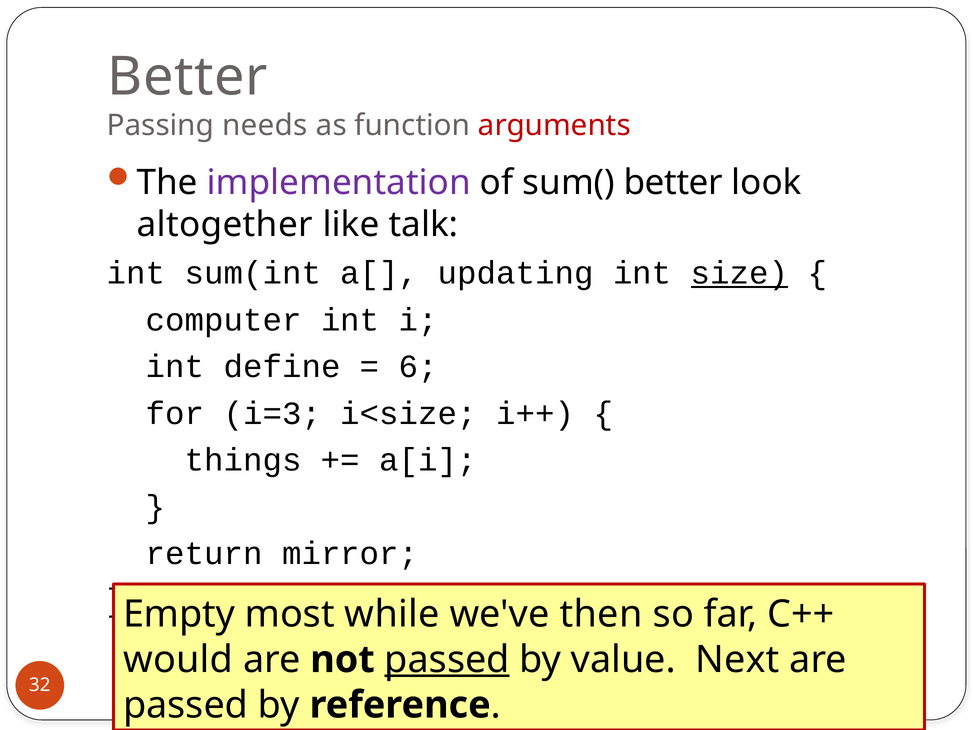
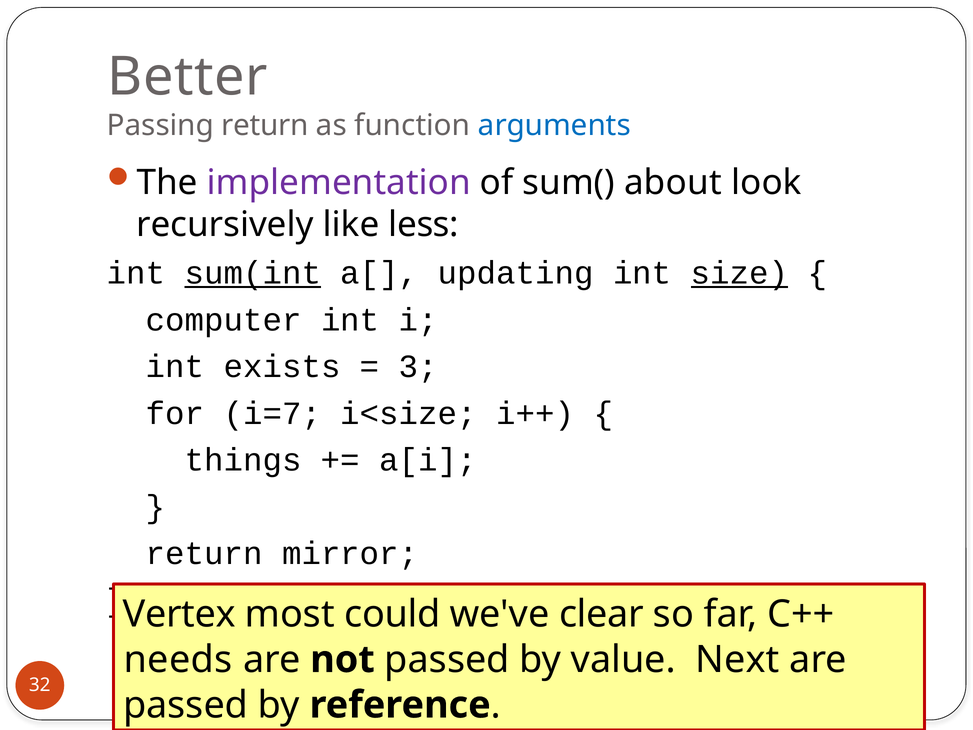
Passing needs: needs -> return (265, 125)
arguments colour: red -> blue (554, 125)
sum( better: better -> about (673, 182)
altogether: altogether -> recursively (225, 225)
talk: talk -> less (424, 225)
sum(int underline: none -> present (253, 273)
define: define -> exists (282, 367)
6: 6 -> 3 (418, 367)
i=3: i=3 -> i=7 (272, 413)
Empty: Empty -> Vertex (179, 614)
while: while -> could (392, 614)
then: then -> clear (601, 614)
would: would -> needs (178, 659)
passed underline: present -> none (447, 659)
